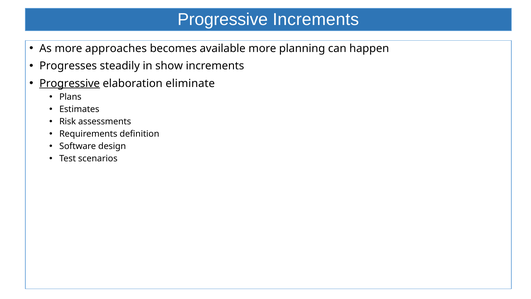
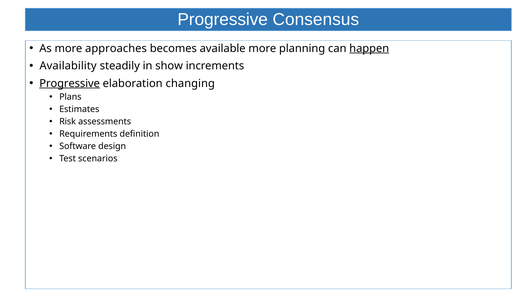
Progressive Increments: Increments -> Consensus (316, 20)
happen underline: none -> present (369, 48)
Progresses: Progresses -> Availability (68, 66)
eliminate: eliminate -> changing (190, 83)
